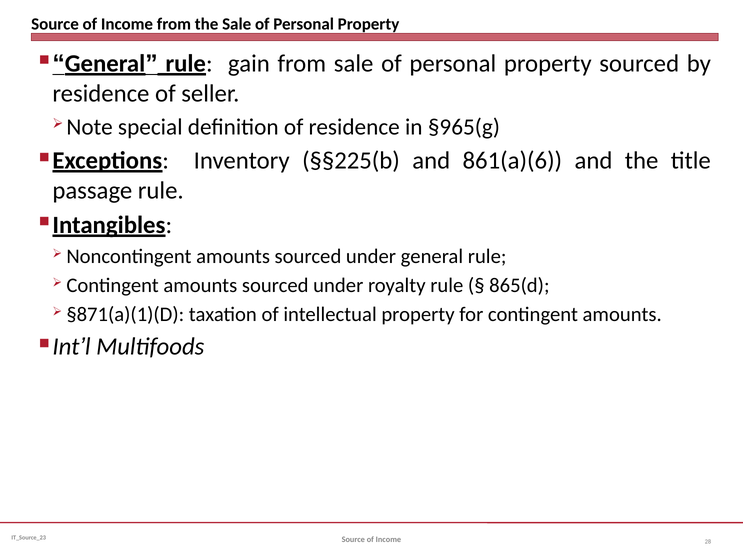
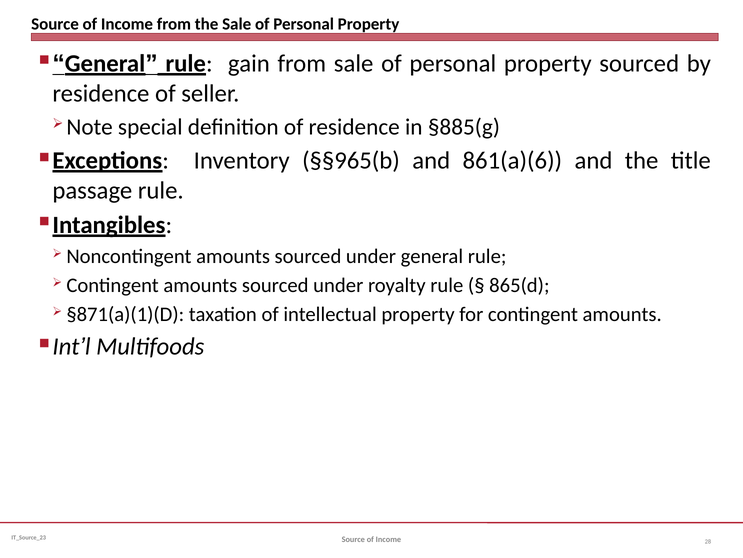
§965(g: §965(g -> §885(g (464, 127)
§§225(b: §§225(b -> §§965(b (351, 161)
